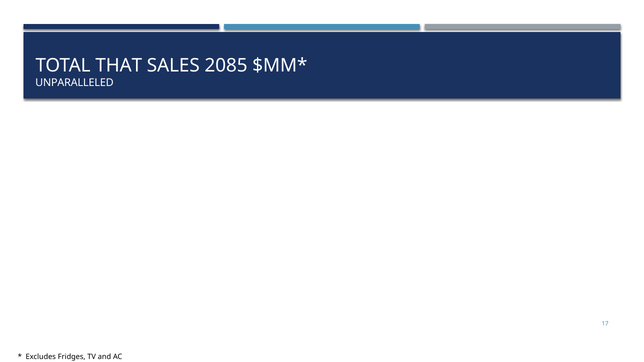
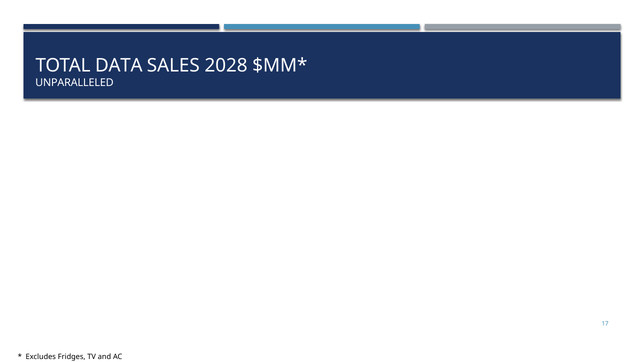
THAT: THAT -> DATA (119, 65)
2085: 2085 -> 2028 (226, 65)
